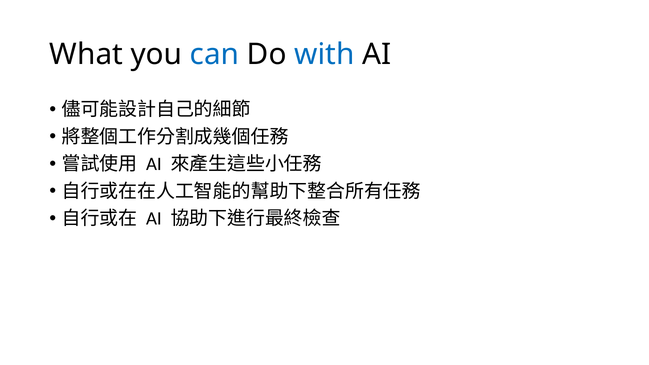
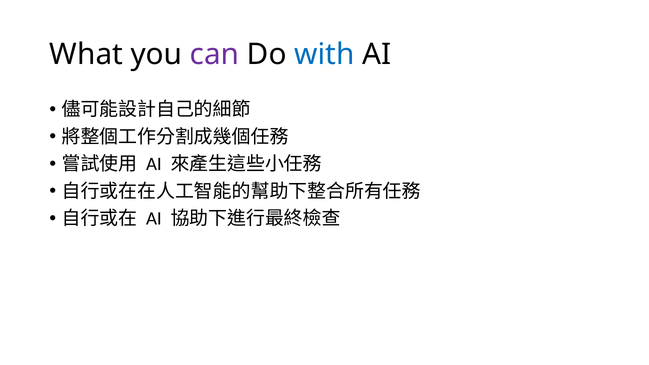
can colour: blue -> purple (215, 55)
